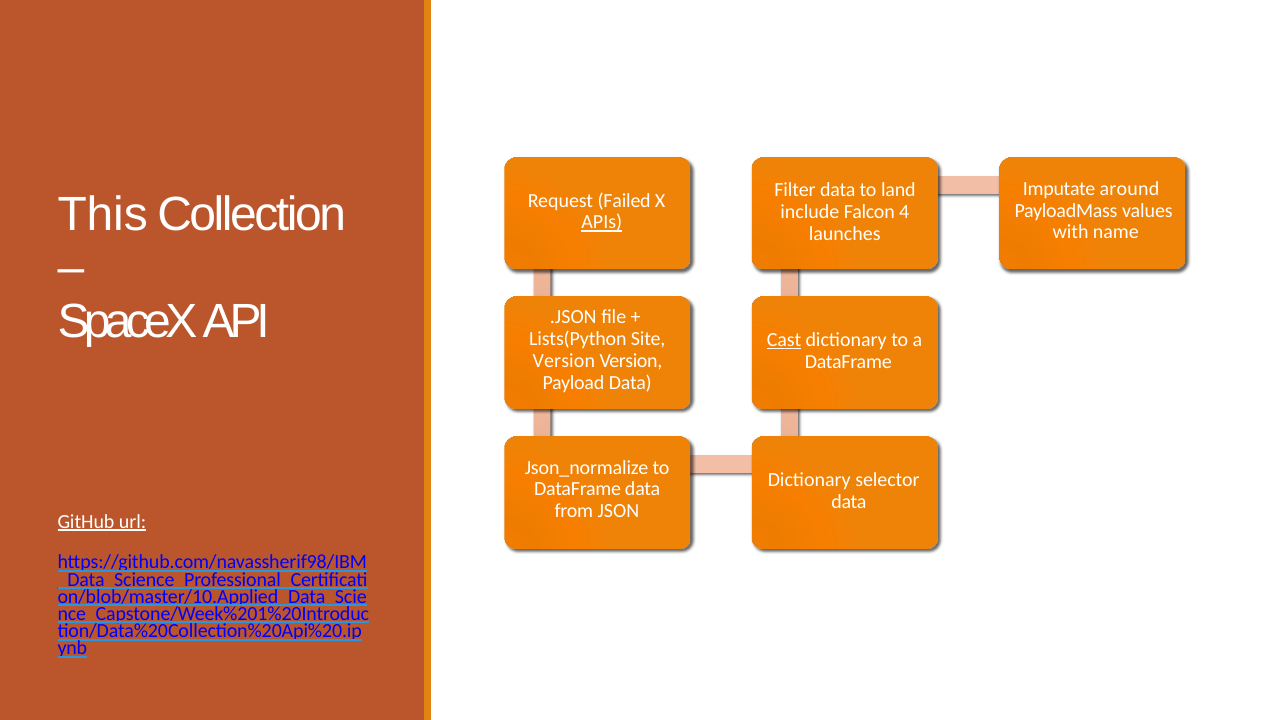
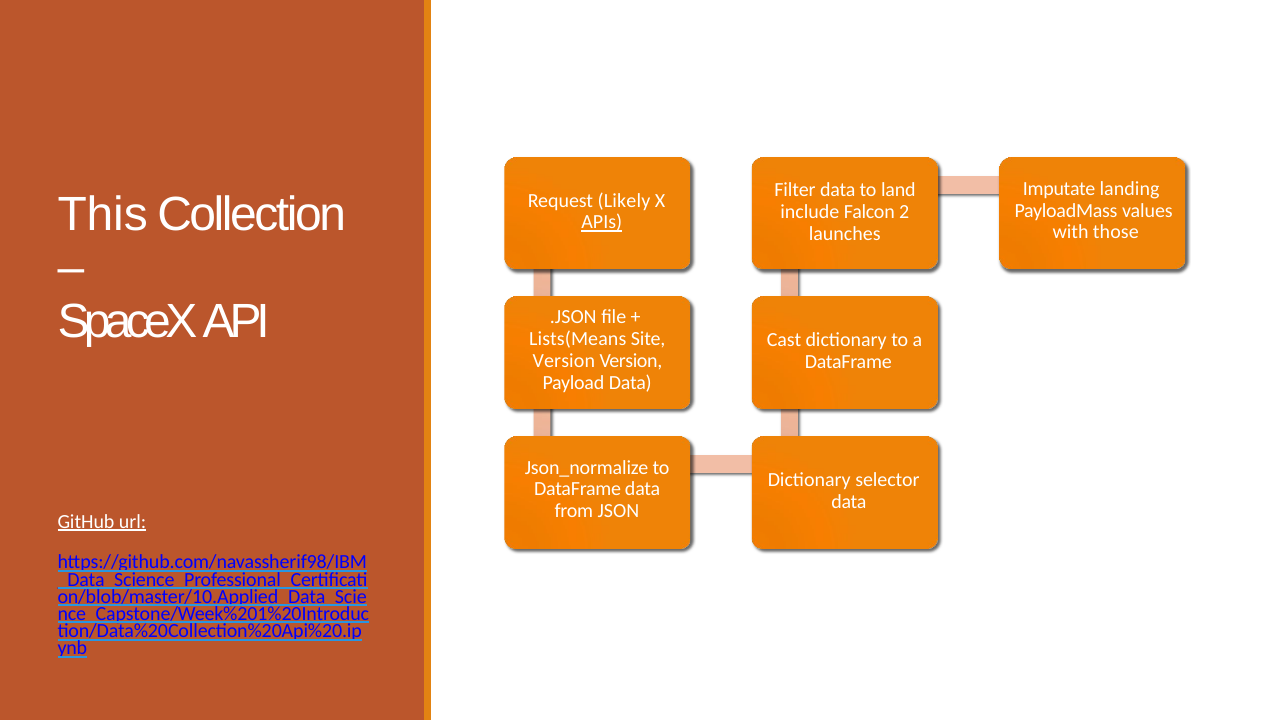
around: around -> landing (1130, 189)
Failed: Failed -> Likely (624, 200)
4: 4 -> 2 (904, 212)
name: name -> those (1116, 232)
Lists(Python: Lists(Python -> Lists(Means (578, 339)
Cast underline: present -> none (784, 340)
